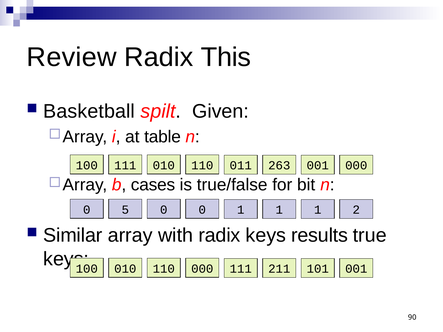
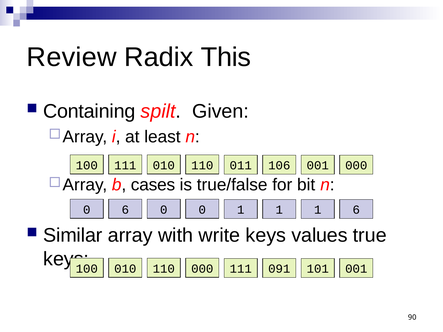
Basketball: Basketball -> Containing (89, 111)
table: table -> least (162, 137)
263: 263 -> 106 (279, 166)
0 5: 5 -> 6 (125, 210)
1 2: 2 -> 6 (356, 210)
with radix: radix -> write (219, 236)
results: results -> values (320, 236)
211: 211 -> 091 (279, 269)
